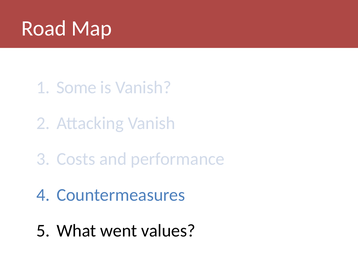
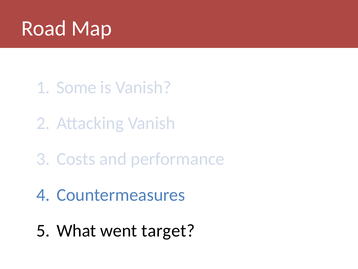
values: values -> target (168, 230)
